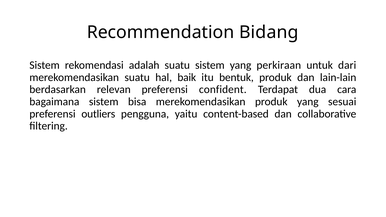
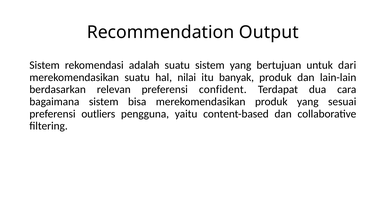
Bidang: Bidang -> Output (269, 32)
perkiraan: perkiraan -> bertujuan (279, 65)
baik: baik -> nilai (187, 77)
bentuk: bentuk -> banyak (236, 77)
